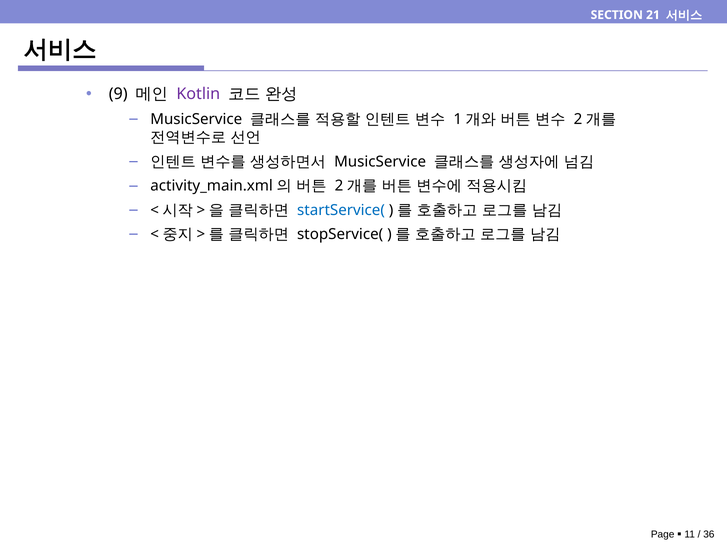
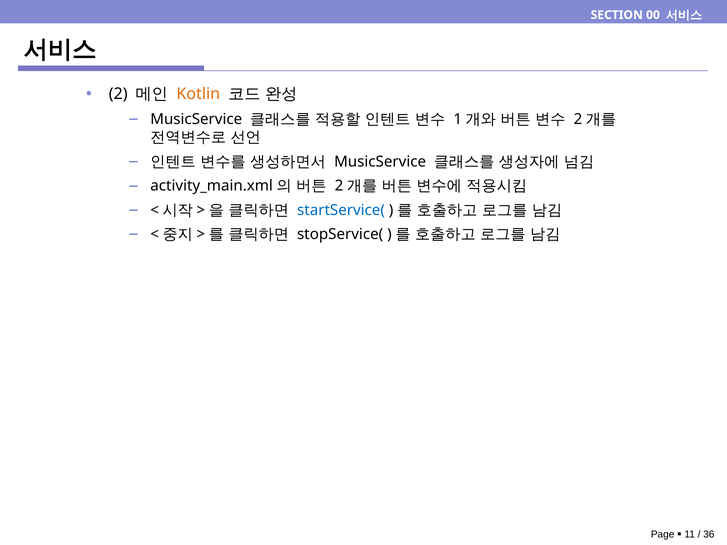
21: 21 -> 00 (653, 15)
9: 9 -> 2 (118, 94)
Kotlin colour: purple -> orange (198, 94)
